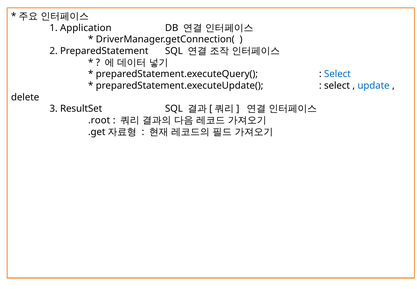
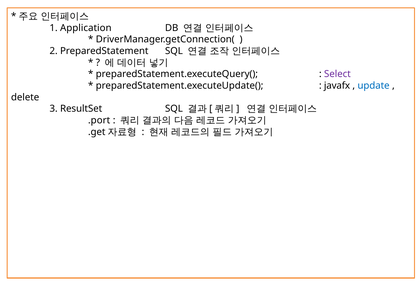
Select colour: blue -> purple (337, 74)
select: select -> javafx (337, 86)
.root: .root -> .port (99, 120)
